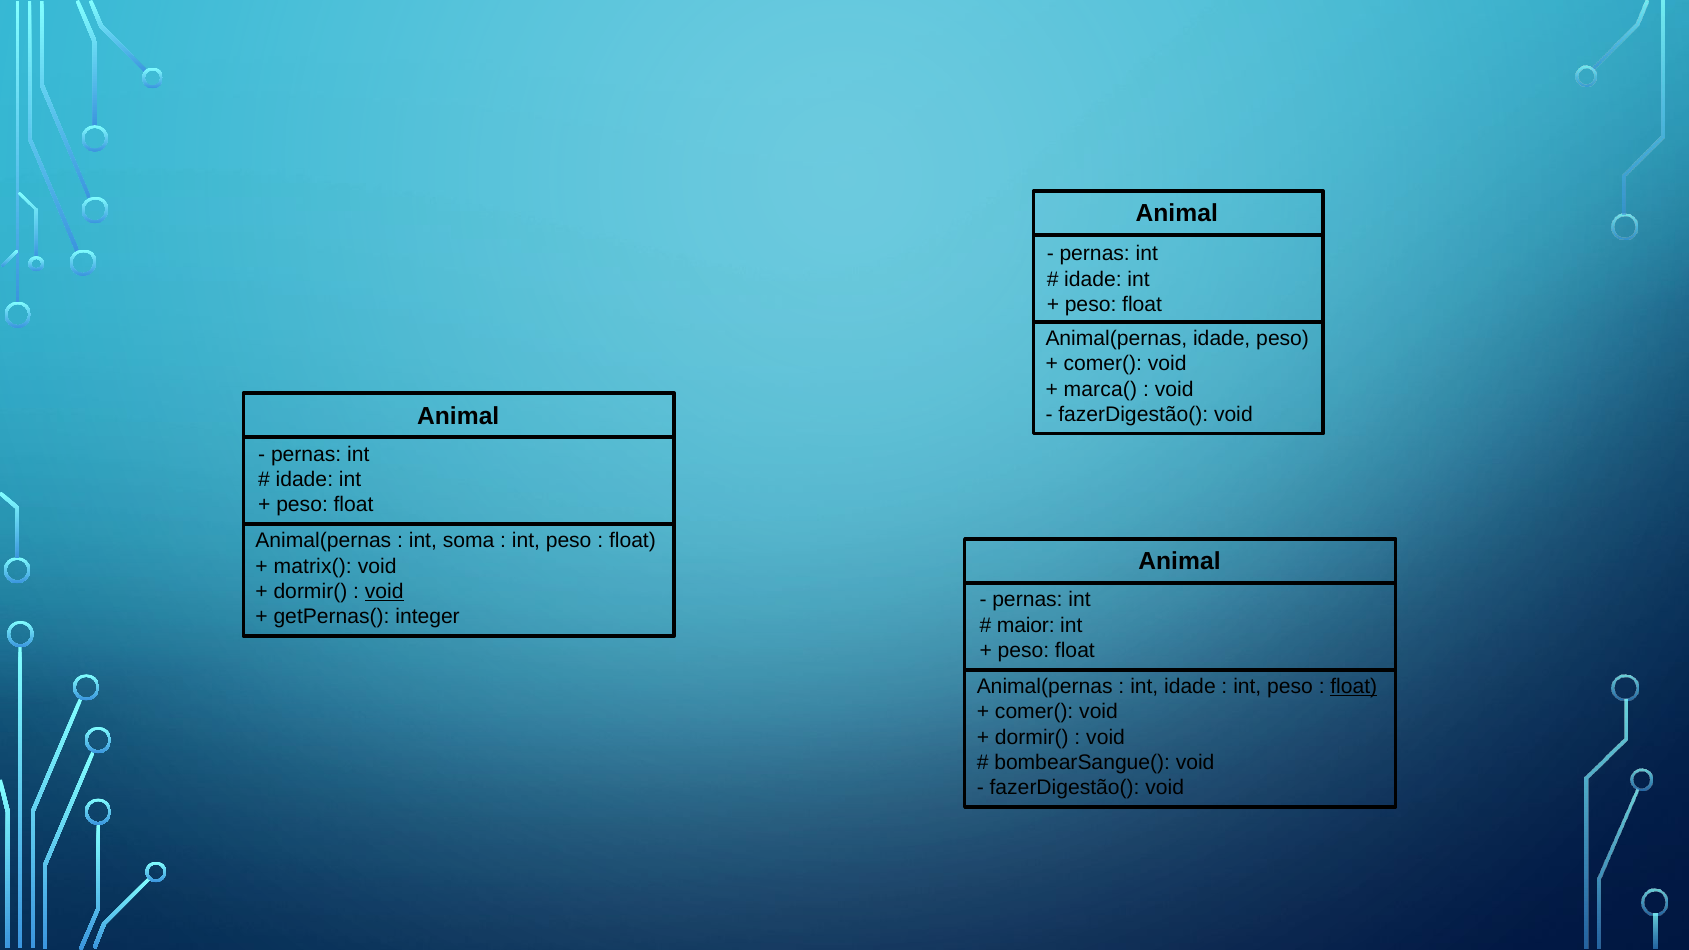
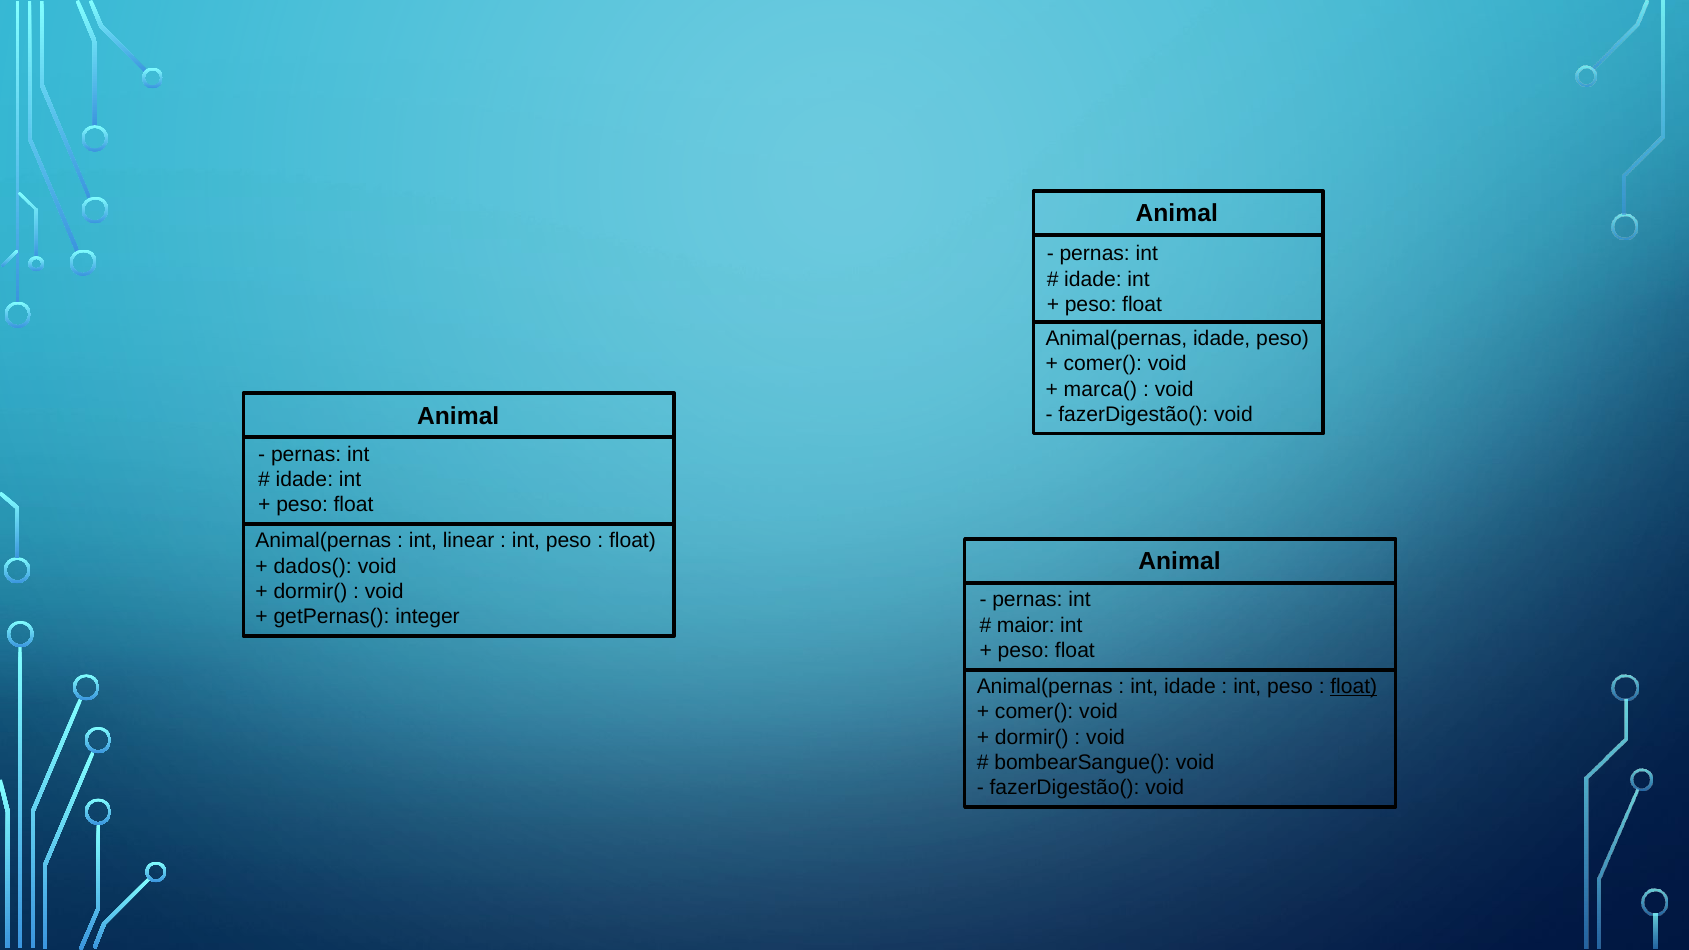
soma: soma -> linear (469, 541)
matrix(: matrix( -> dados( (313, 566)
void underline: present -> none (384, 592)
